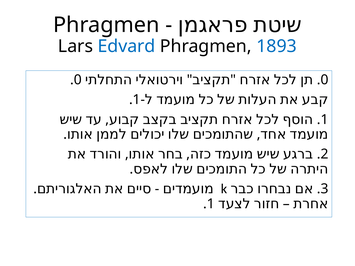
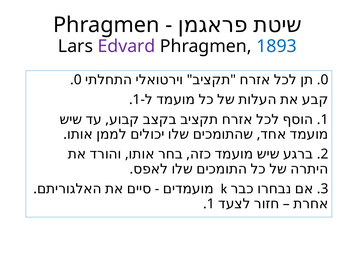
Edvard colour: blue -> purple (126, 46)
